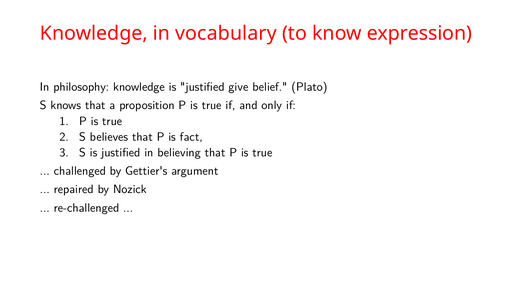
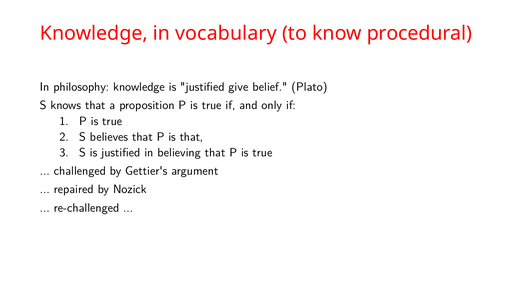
expression: expression -> procedural (419, 33)
is fact: fact -> that (192, 137)
